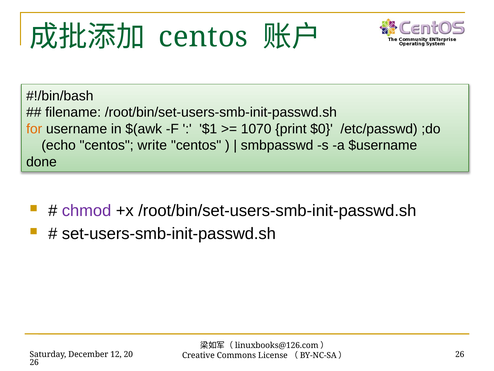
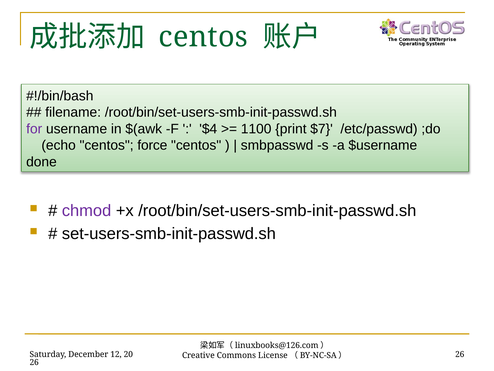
for colour: orange -> purple (34, 129)
$1: $1 -> $4 (208, 129)
1070: 1070 -> 1100 (256, 129)
$0: $0 -> $7 (322, 129)
write: write -> force (152, 145)
